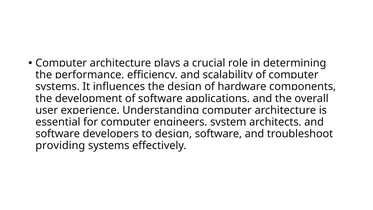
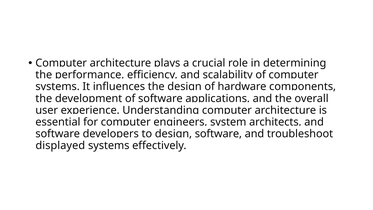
providing: providing -> displayed (60, 145)
